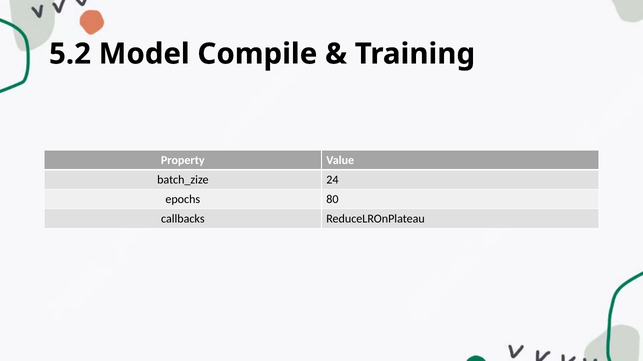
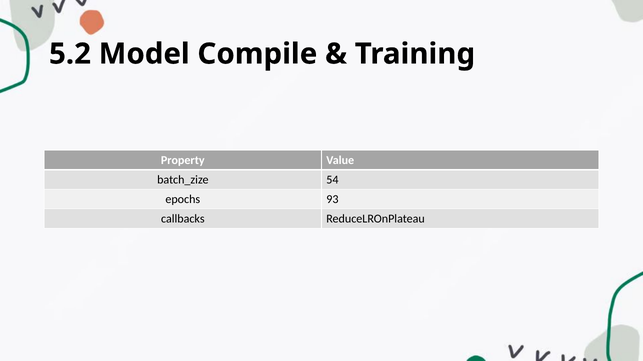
24: 24 -> 54 (332, 180)
80: 80 -> 93 (332, 200)
